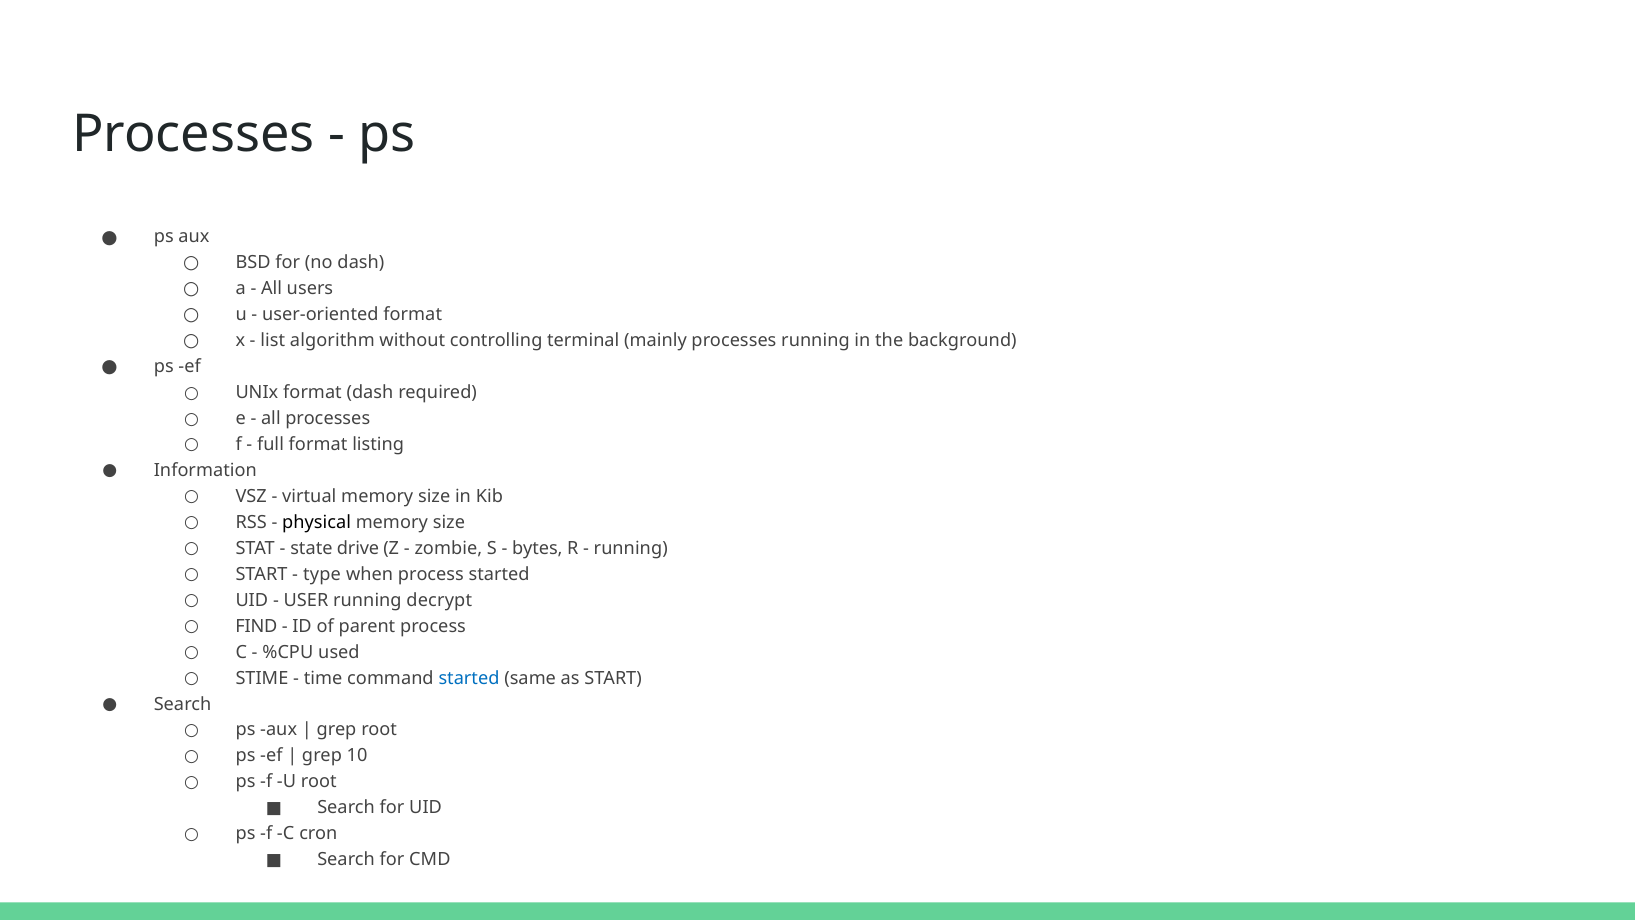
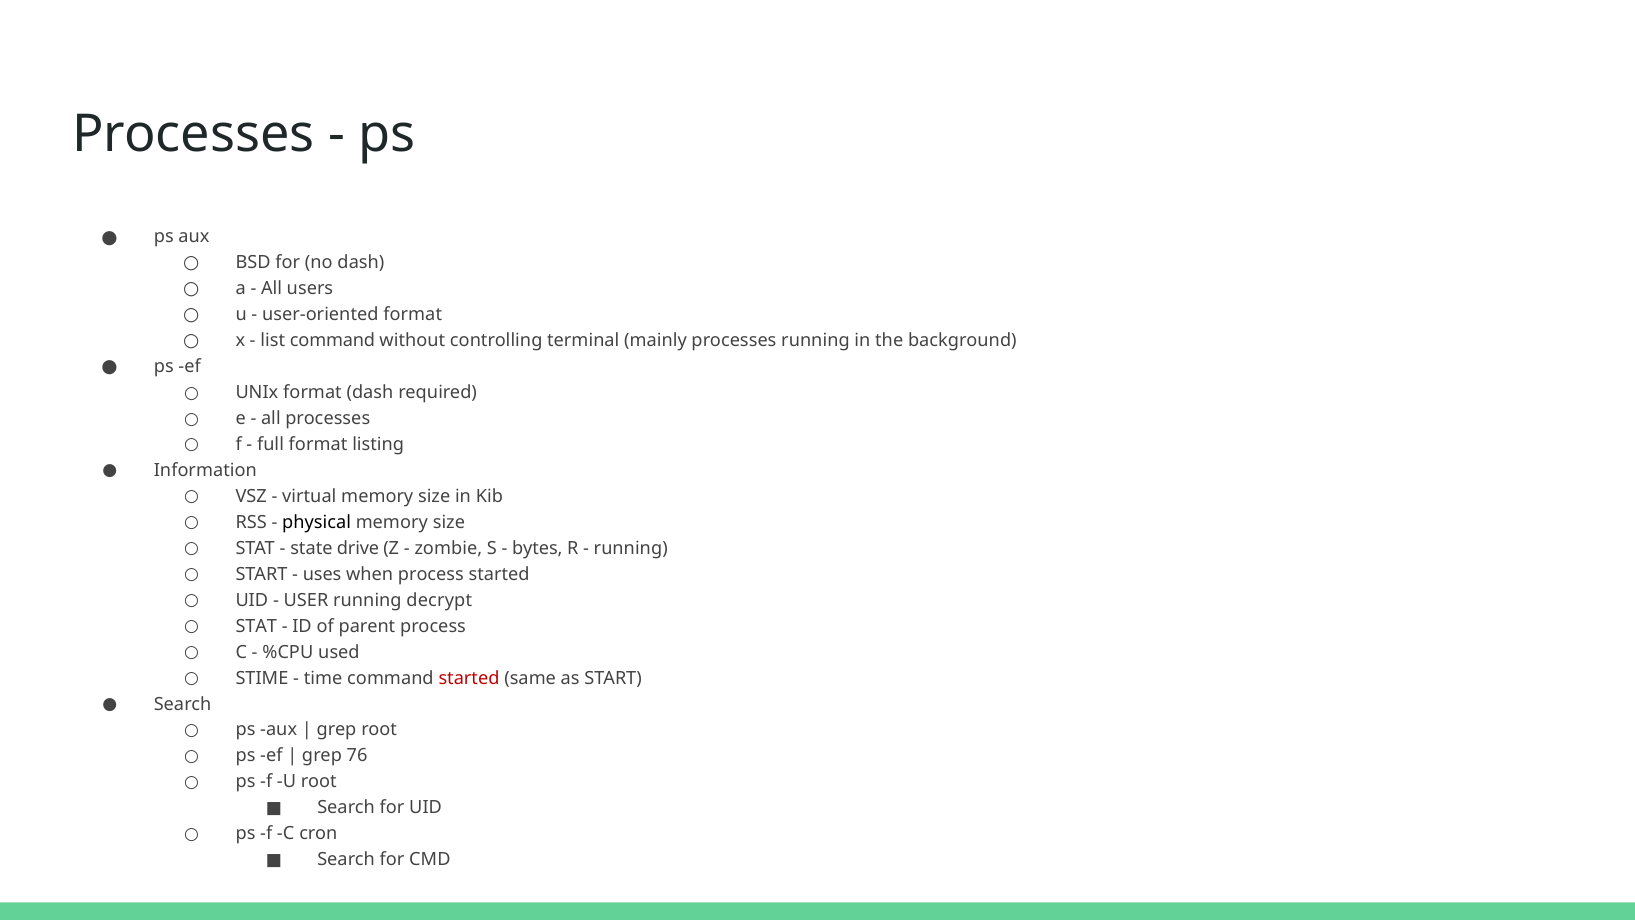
list algorithm: algorithm -> command (333, 341)
type: type -> uses (322, 574)
FIND: FIND -> STAT (256, 626)
started colour: blue -> red (469, 678)
10: 10 -> 76 (357, 756)
